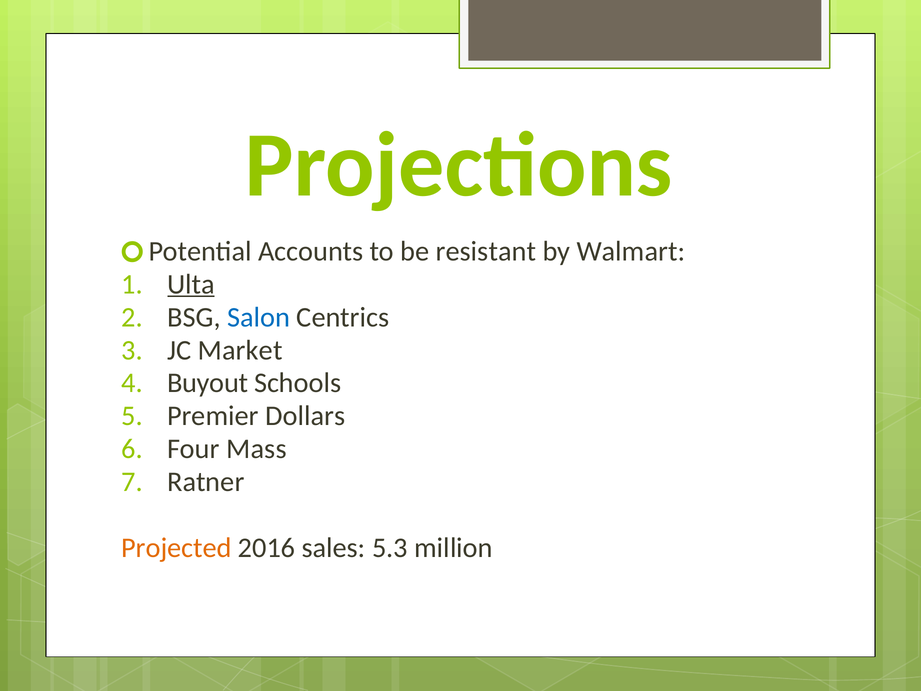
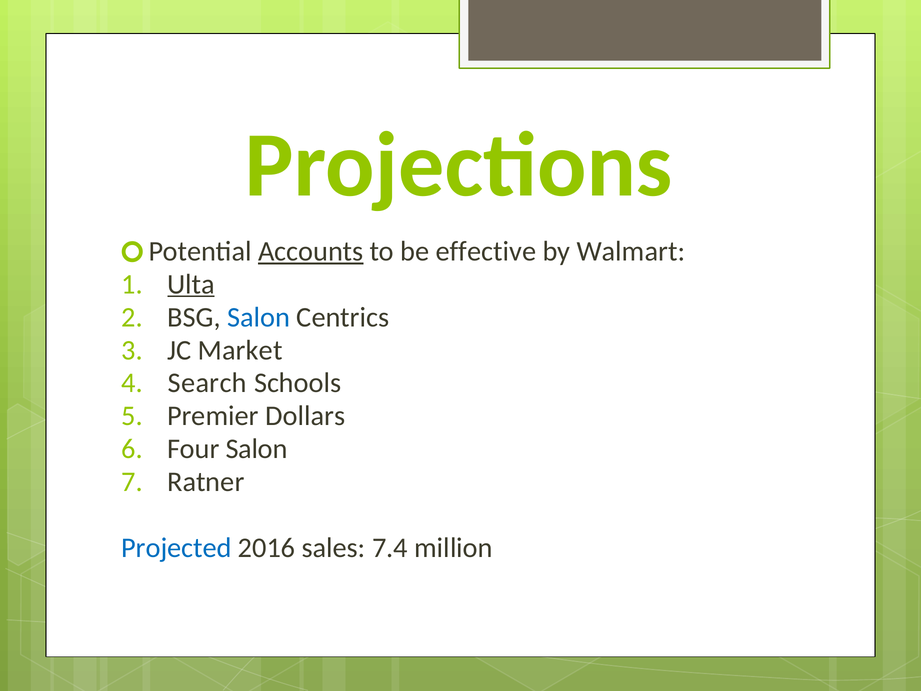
Accounts underline: none -> present (311, 251)
resistant: resistant -> effective (486, 251)
Buyout: Buyout -> Search (207, 383)
Four Mass: Mass -> Salon (257, 449)
Projected colour: orange -> blue (176, 548)
5.3: 5.3 -> 7.4 (390, 548)
